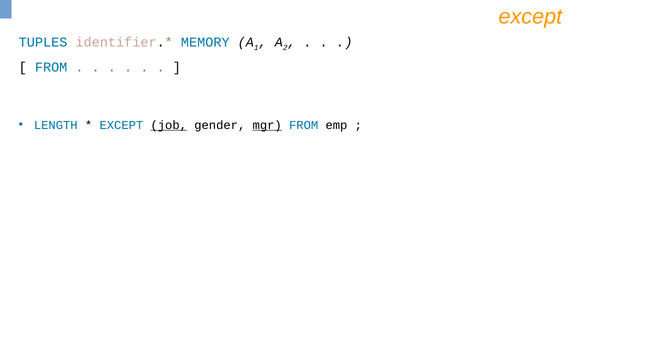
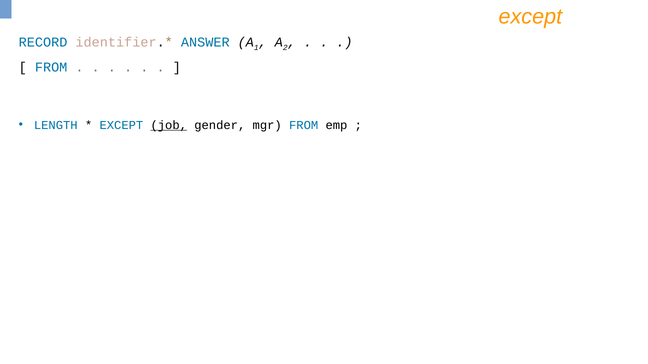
TUPLES: TUPLES -> RECORD (43, 42)
MEMORY: MEMORY -> ANSWER (205, 42)
mgr underline: present -> none (267, 125)
